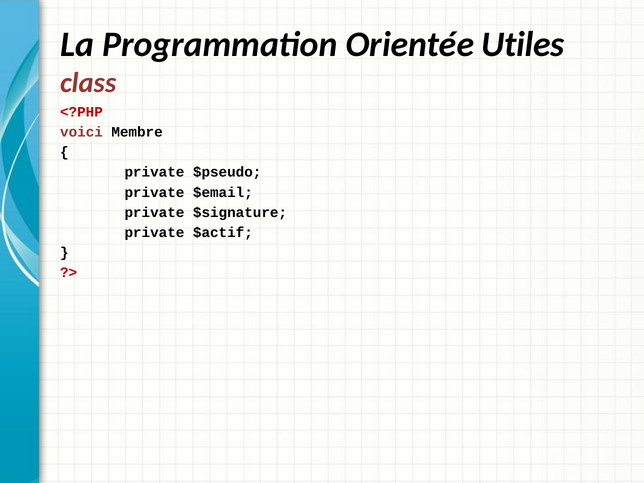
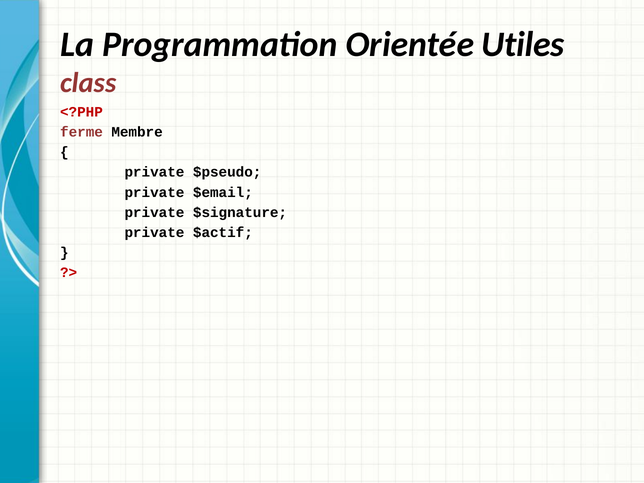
voici: voici -> ferme (82, 132)
